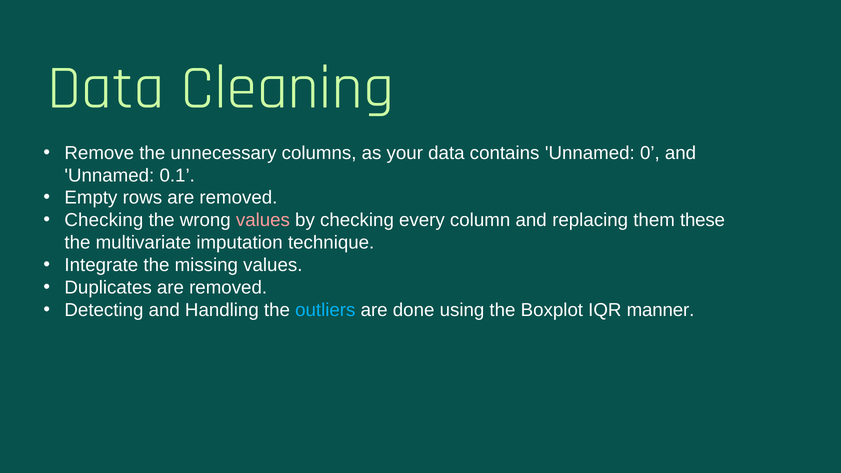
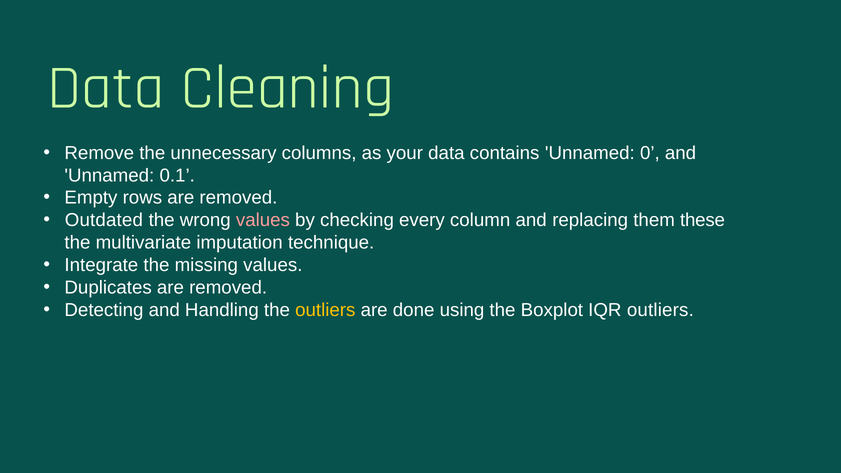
Checking: Checking -> Outdated (104, 220)
outliers colour: light blue -> yellow (325, 310)
IQR manner: manner -> outliers (660, 310)
